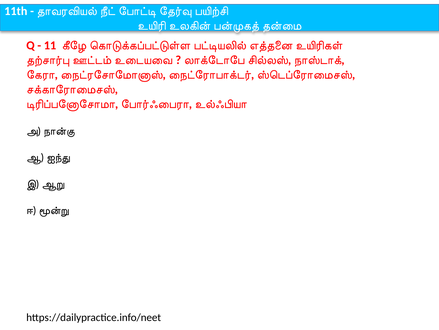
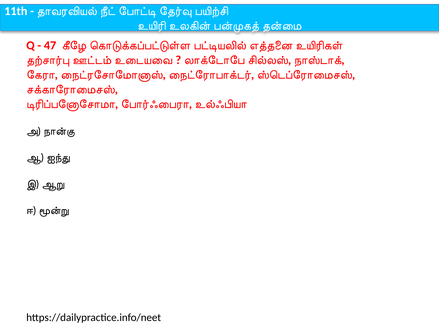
11: 11 -> 47 (50, 45)
